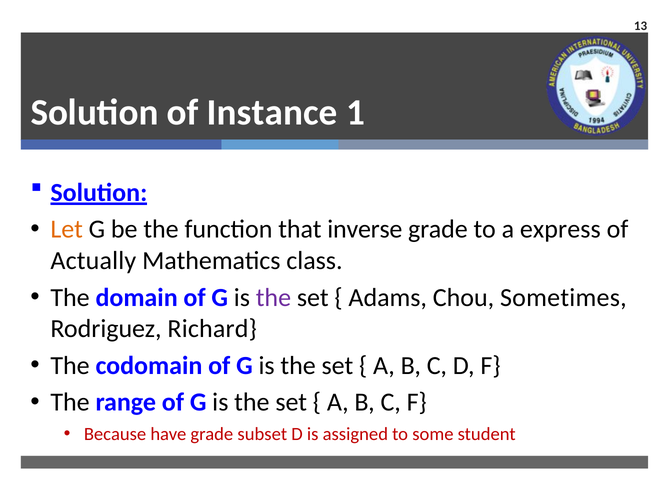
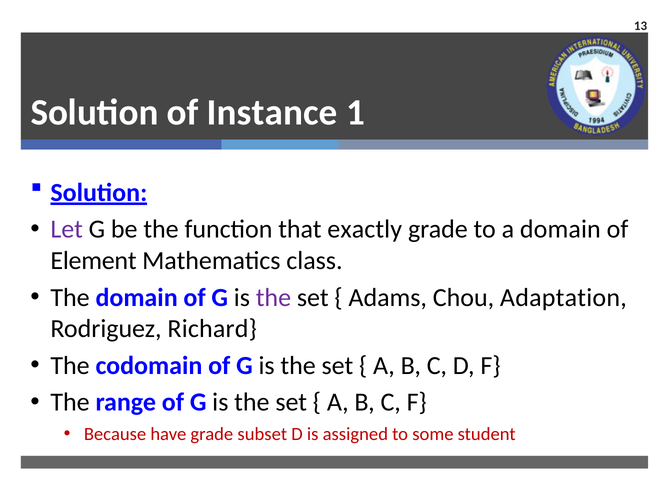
Let colour: orange -> purple (67, 229)
inverse: inverse -> exactly (365, 229)
a express: express -> domain (560, 229)
Actually: Actually -> Element (94, 260)
Sometimes: Sometimes -> Adaptation (563, 297)
